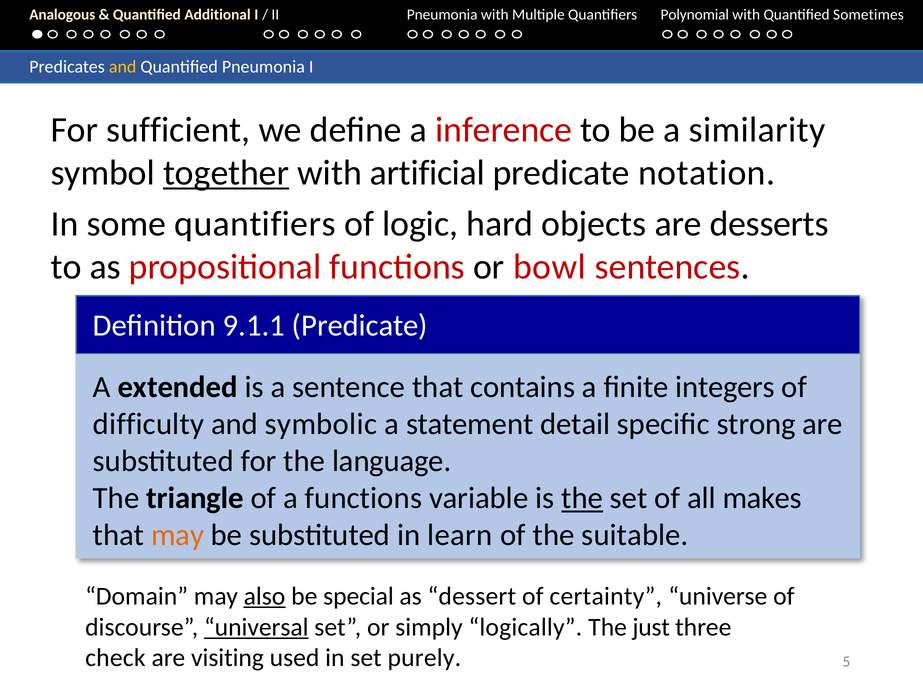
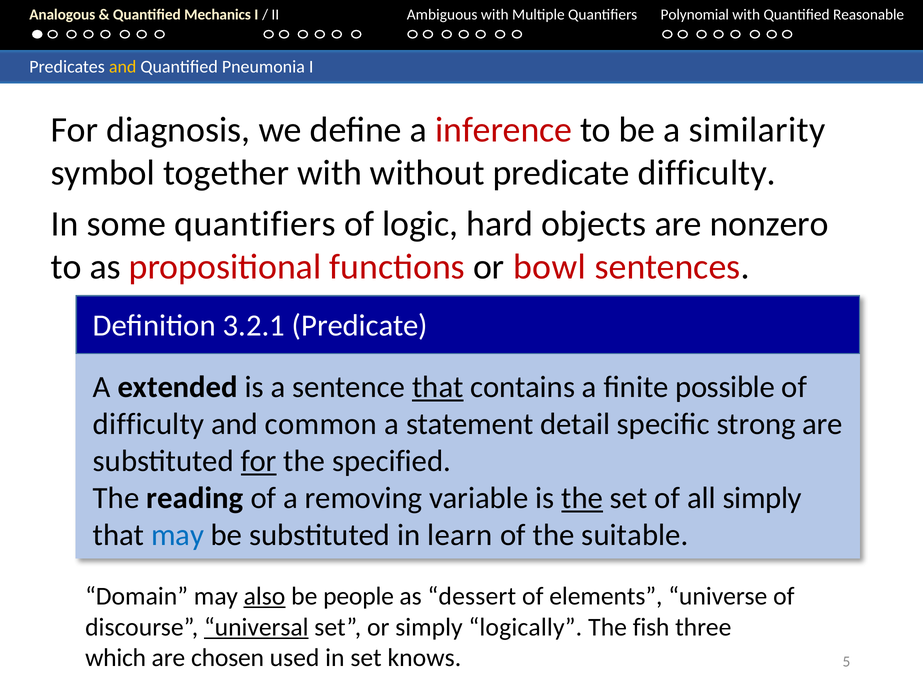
Additional: Additional -> Mechanics (218, 15)
II Pneumonia: Pneumonia -> Ambiguous (442, 15)
Sometimes: Sometimes -> Reasonable (869, 15)
sufficient: sufficient -> diagnosis (178, 130)
together underline: present -> none (226, 173)
artificial: artificial -> without (427, 173)
predicate notation: notation -> difficulty (707, 173)
desserts: desserts -> nonzero (769, 224)
9.1.1: 9.1.1 -> 3.2.1 (254, 325)
that underline: none -> present (438, 387)
integers: integers -> possible (725, 387)
symbolic: symbolic -> common (321, 424)
for underline: none -> present (259, 461)
language: language -> specified (392, 461)
triangle: triangle -> reading (195, 498)
a functions: functions -> removing (364, 498)
all makes: makes -> simply (762, 498)
may colour: orange -> blue (178, 535)
special: special -> people (359, 596)
certainty: certainty -> elements (606, 596)
just: just -> fish (651, 626)
check: check -> which (116, 657)
visiting: visiting -> chosen (228, 657)
purely: purely -> knows (424, 657)
